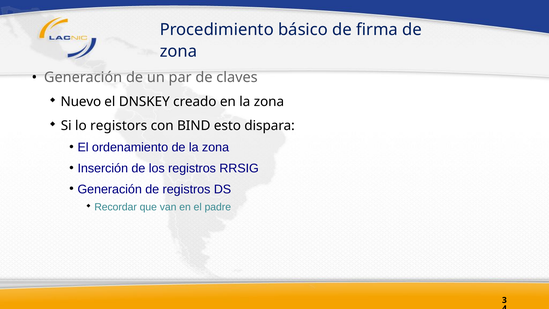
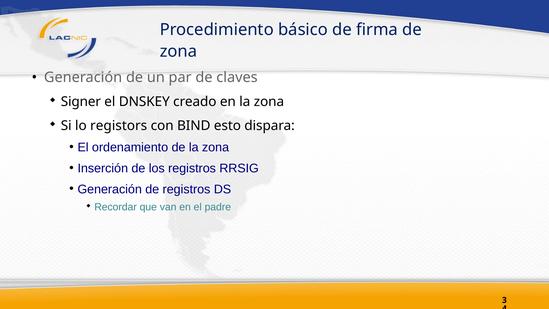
Nuevo: Nuevo -> Signer (81, 102)
